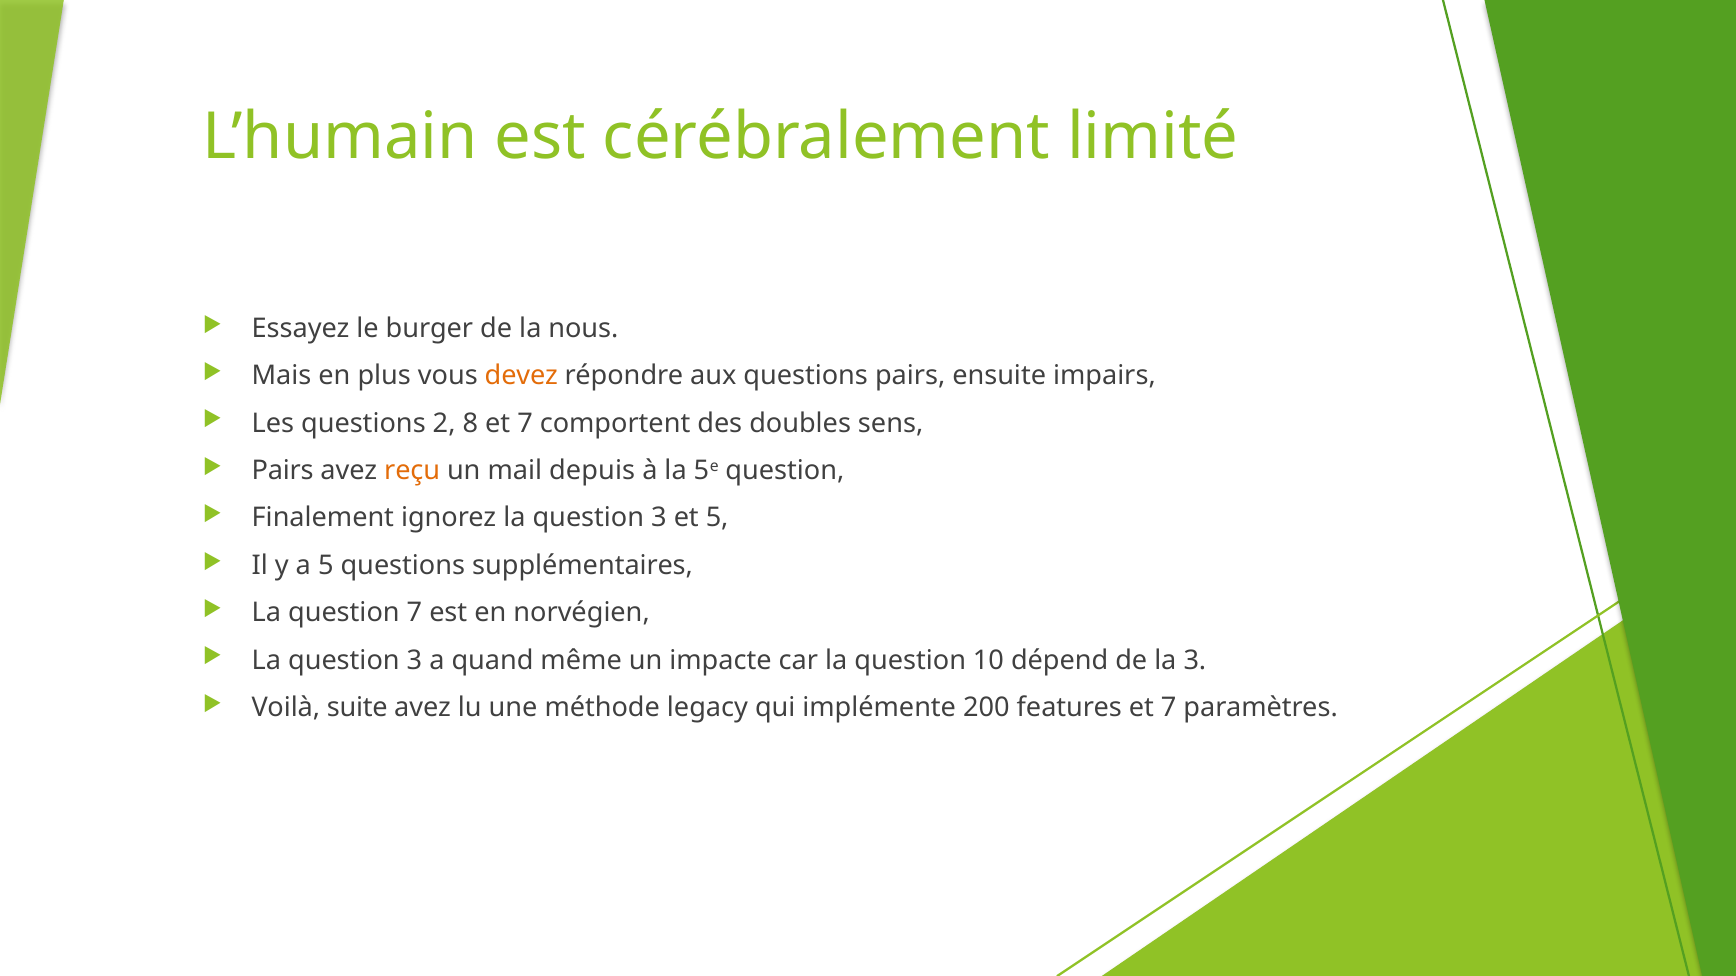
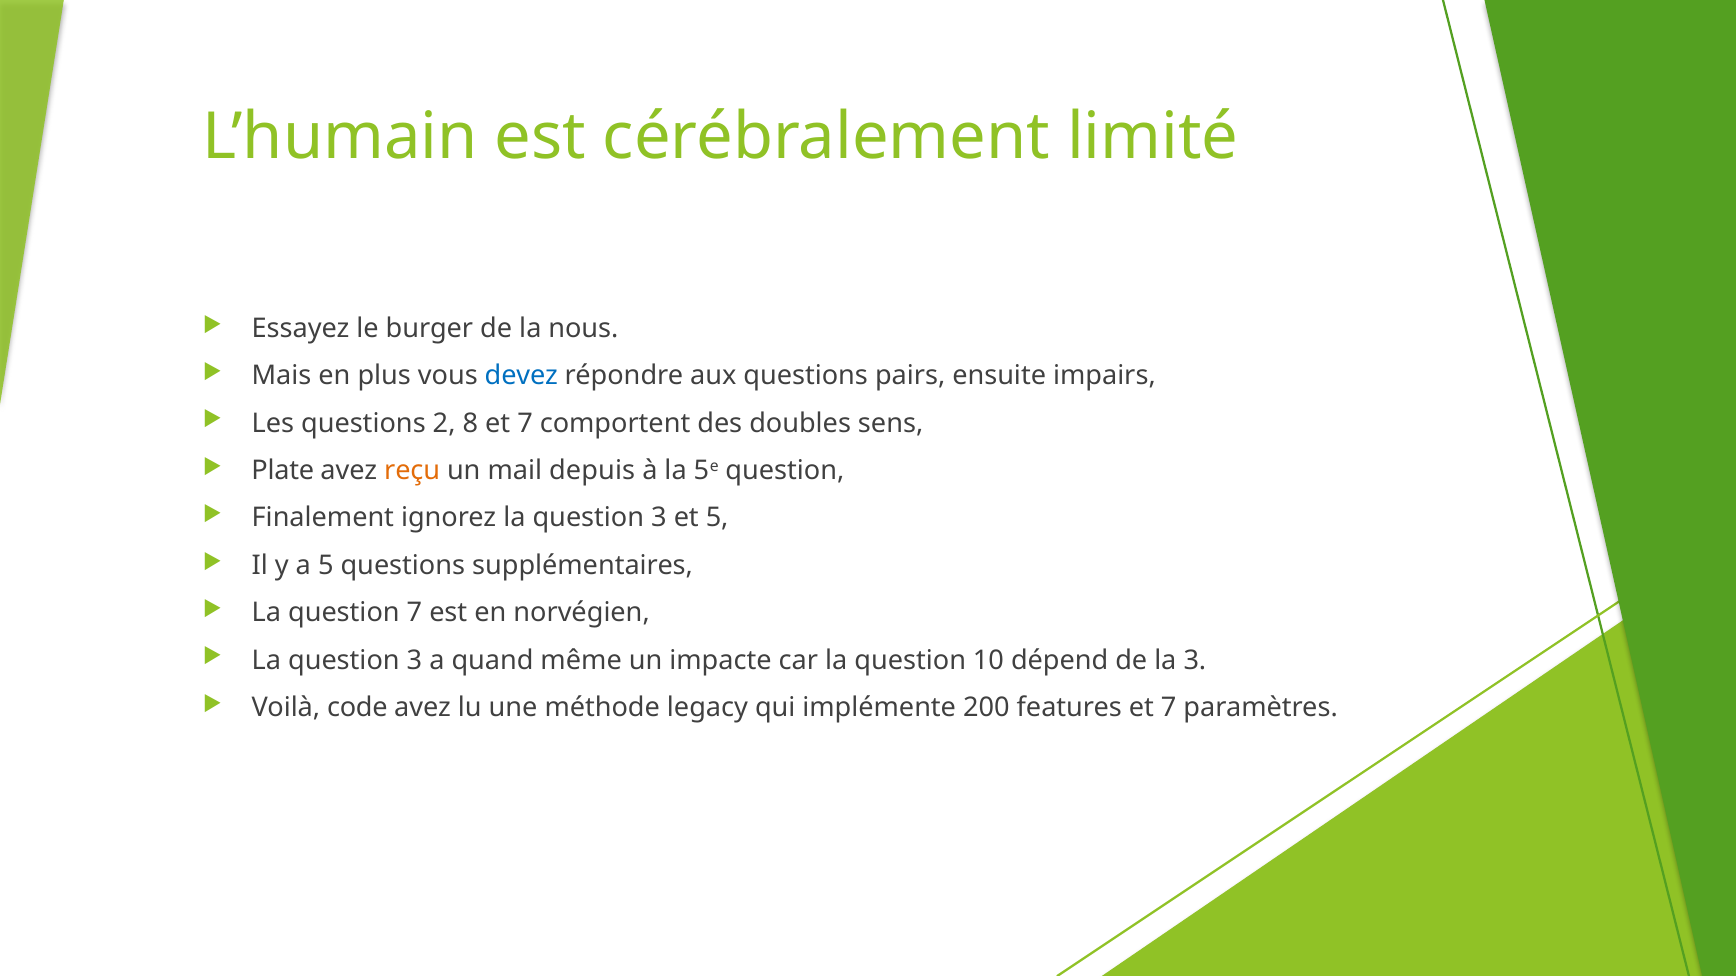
devez colour: orange -> blue (521, 376)
Pairs: Pairs -> Plate (283, 471)
suite: suite -> code (357, 708)
